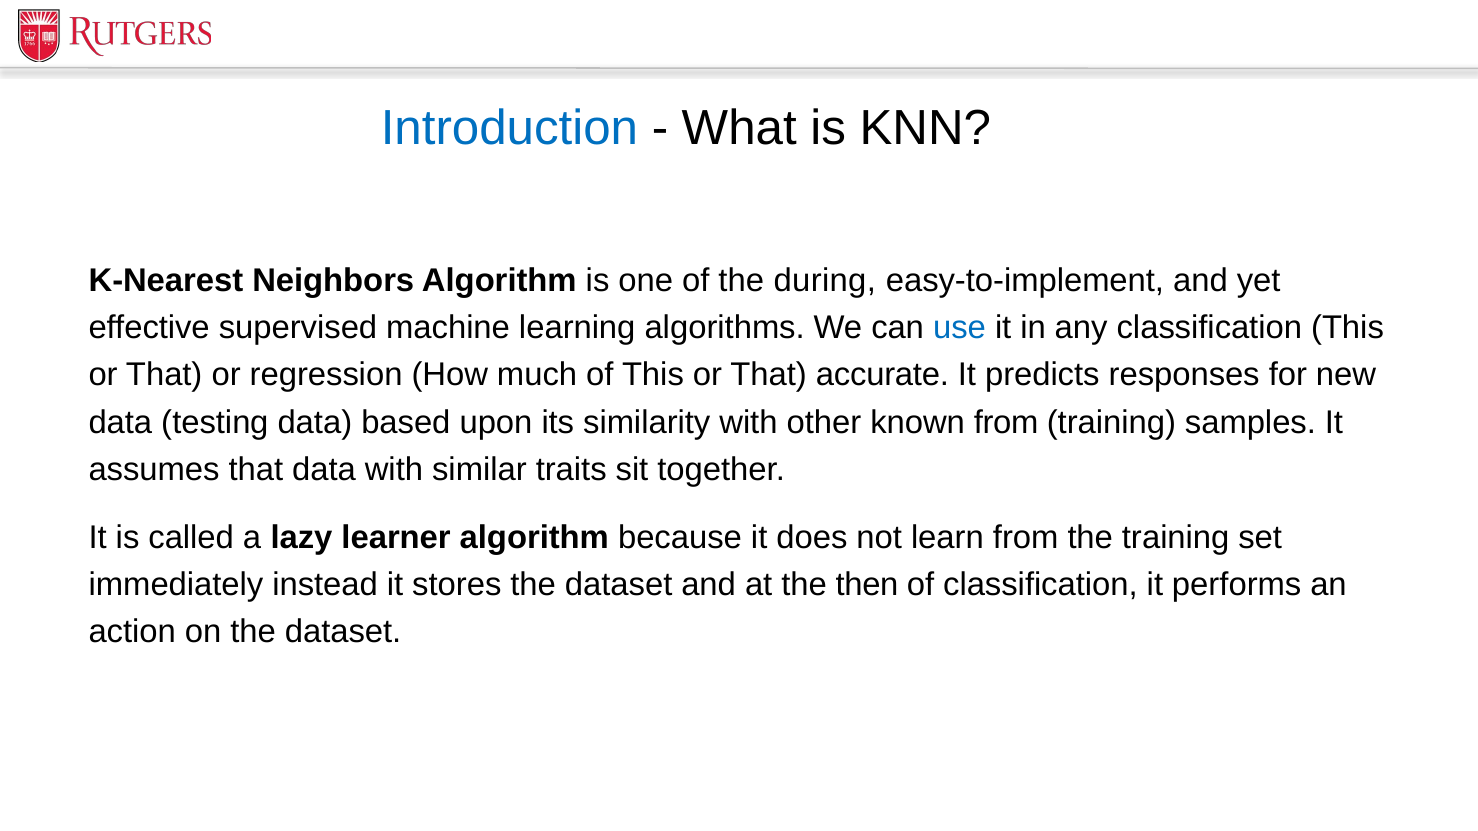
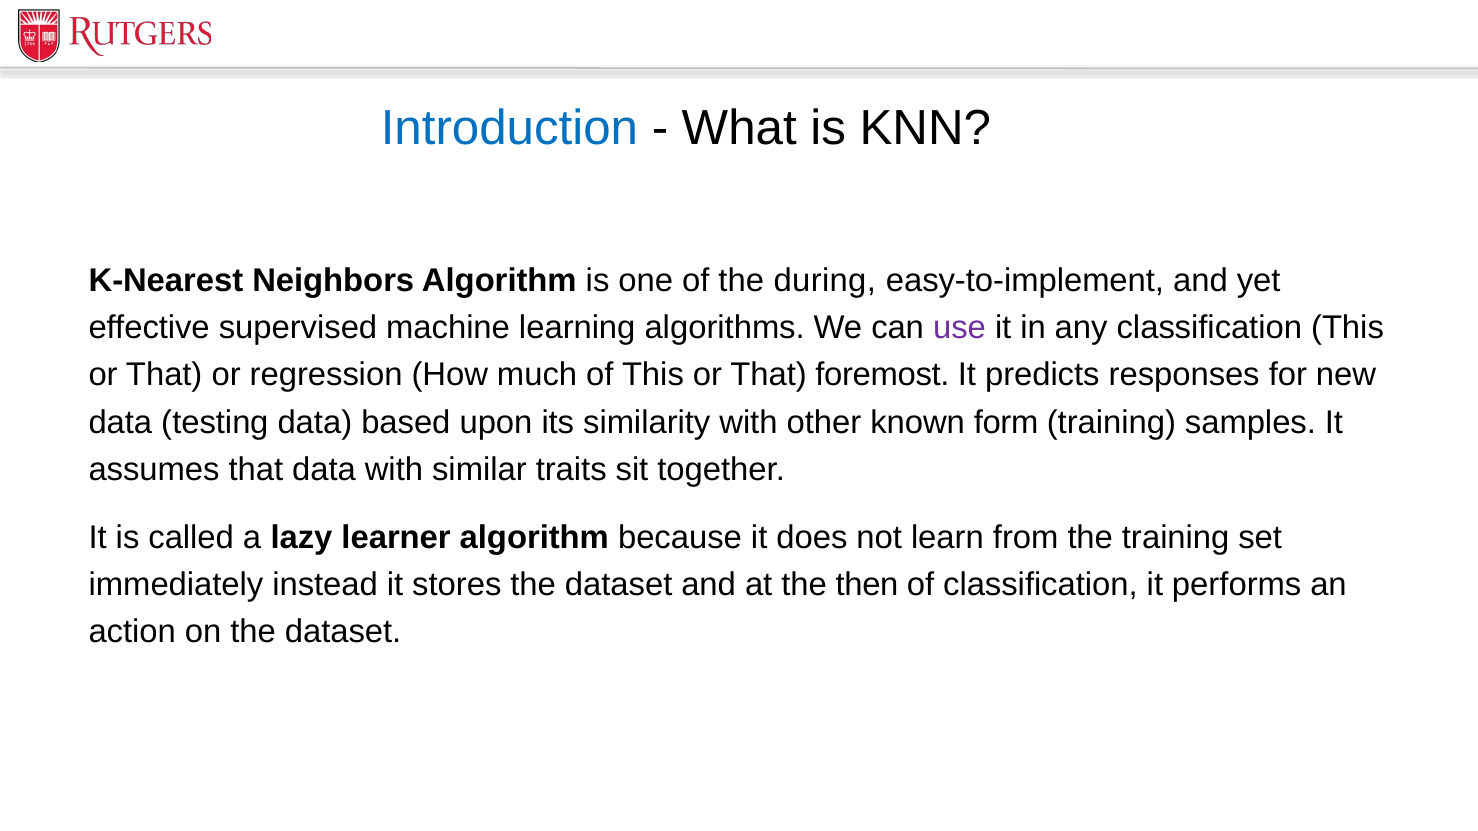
use colour: blue -> purple (960, 328)
accurate: accurate -> foremost (882, 375)
known from: from -> form (1006, 423)
